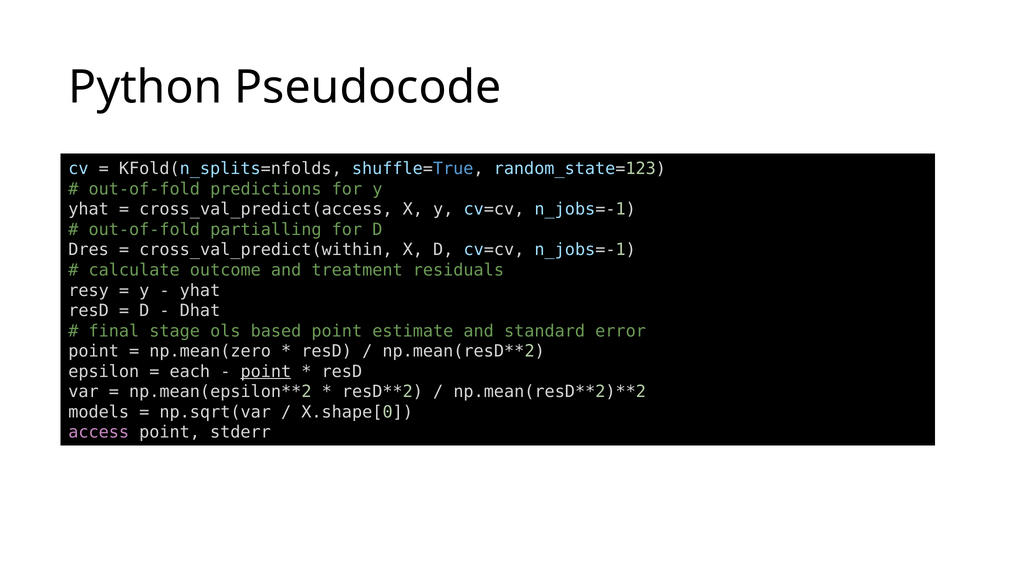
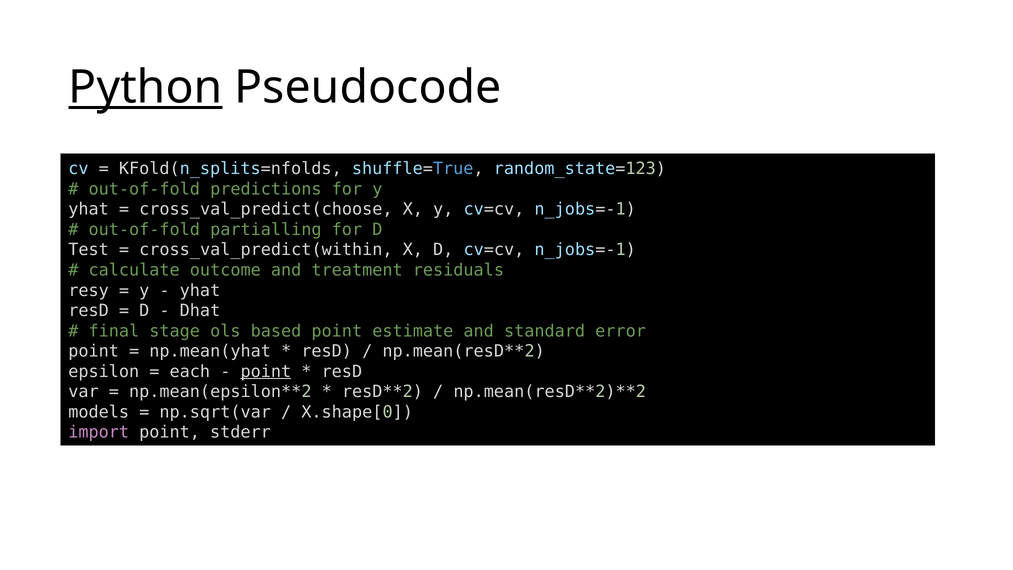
Python underline: none -> present (145, 88)
cross_val_predict(access: cross_val_predict(access -> cross_val_predict(choose (266, 209)
Dres: Dres -> Test (89, 250)
np.mean(zero: np.mean(zero -> np.mean(yhat (210, 351)
access: access -> import (99, 432)
